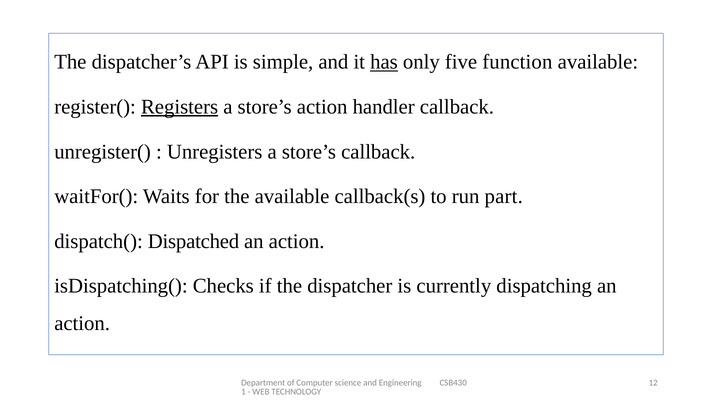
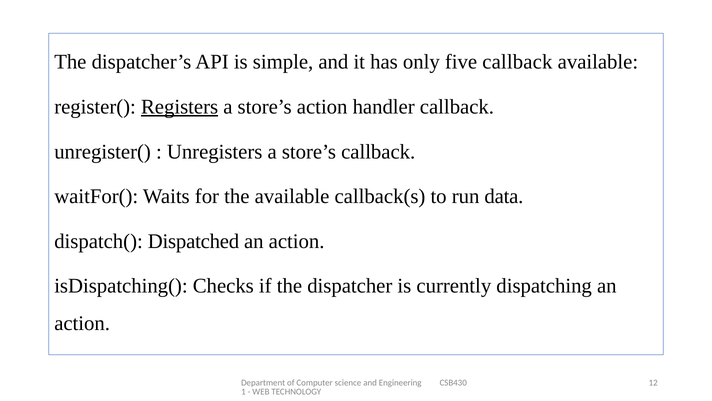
has underline: present -> none (384, 62)
five function: function -> callback (517, 62)
part: part -> data (504, 196)
